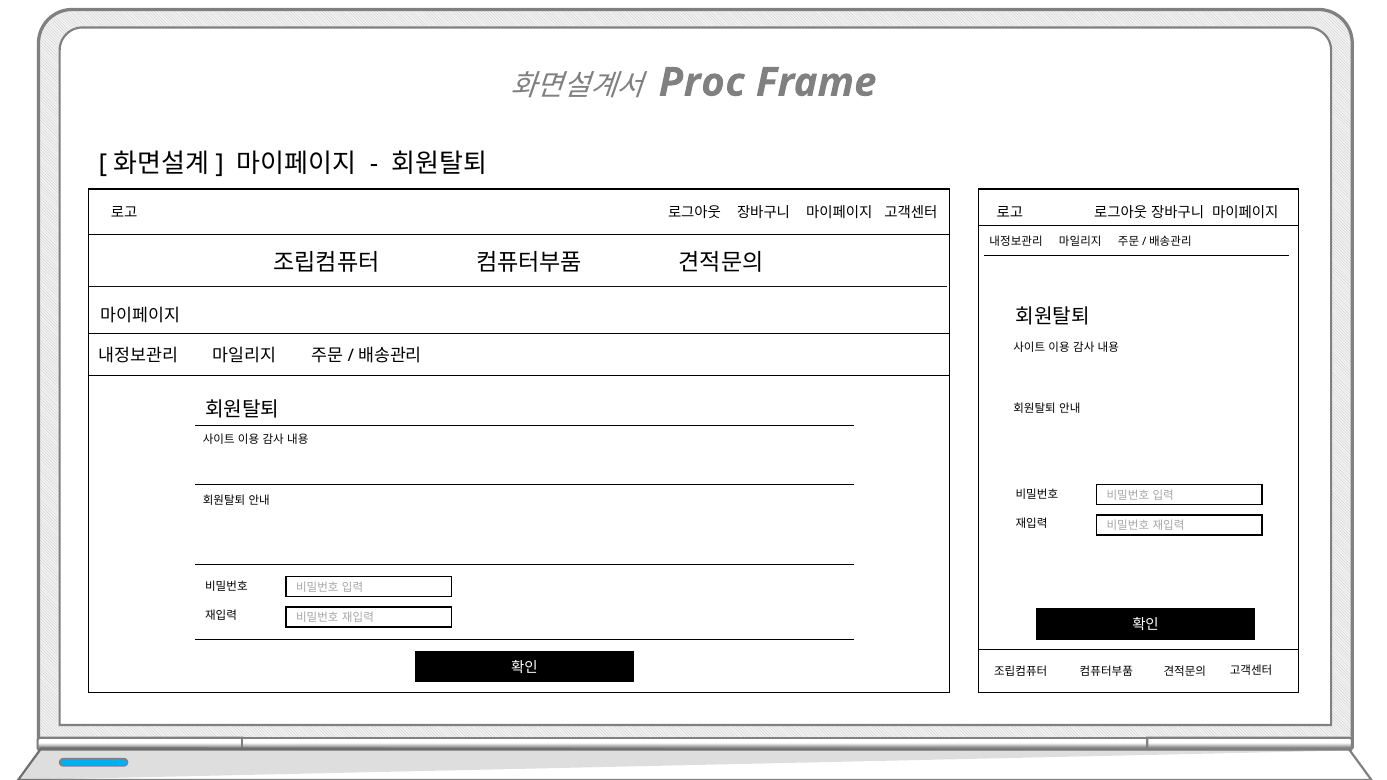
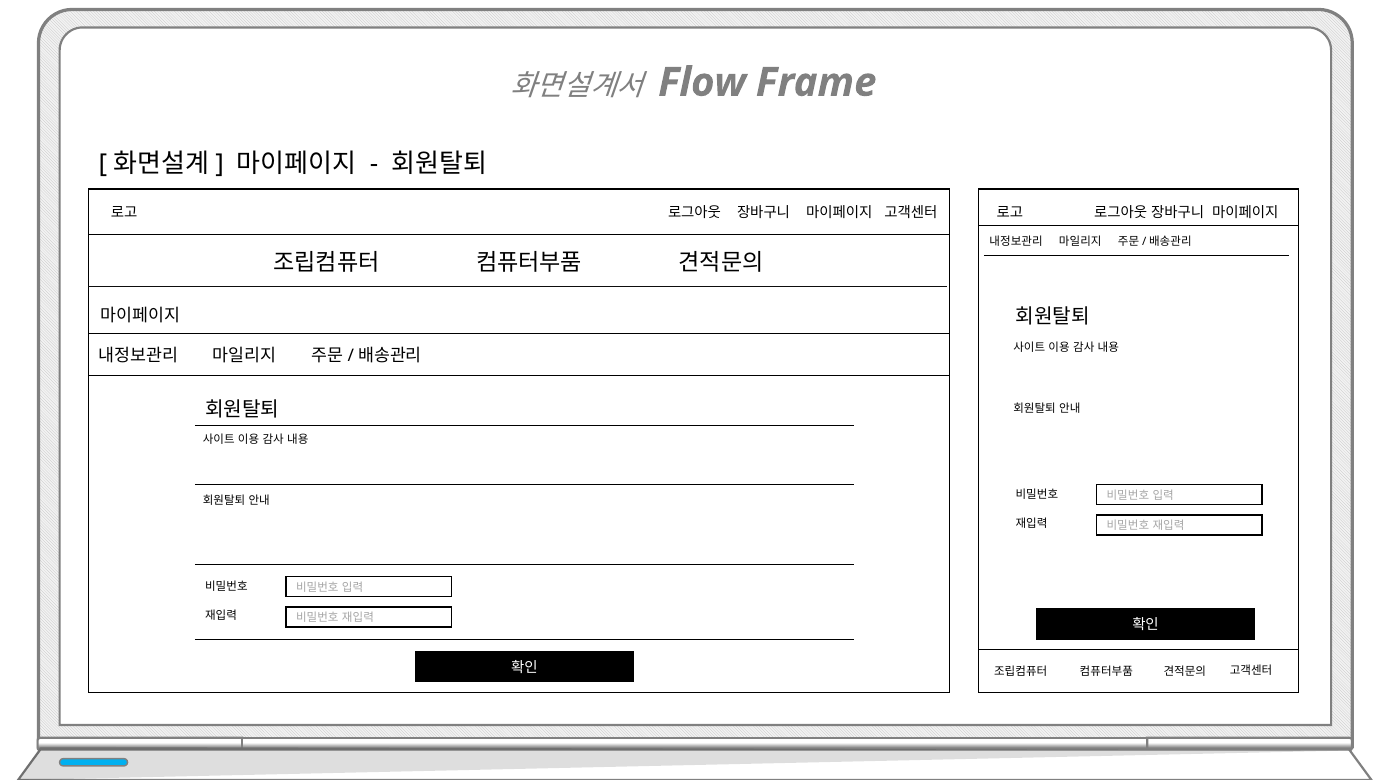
Proc: Proc -> Flow (702, 83)
